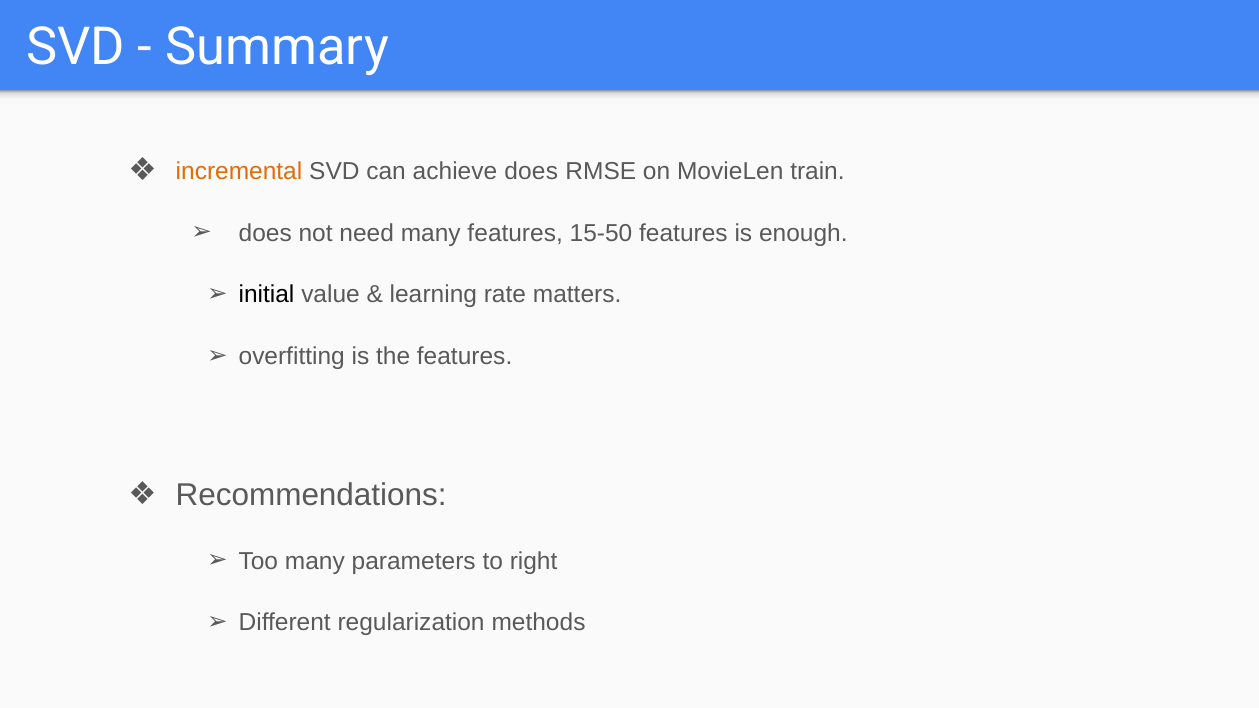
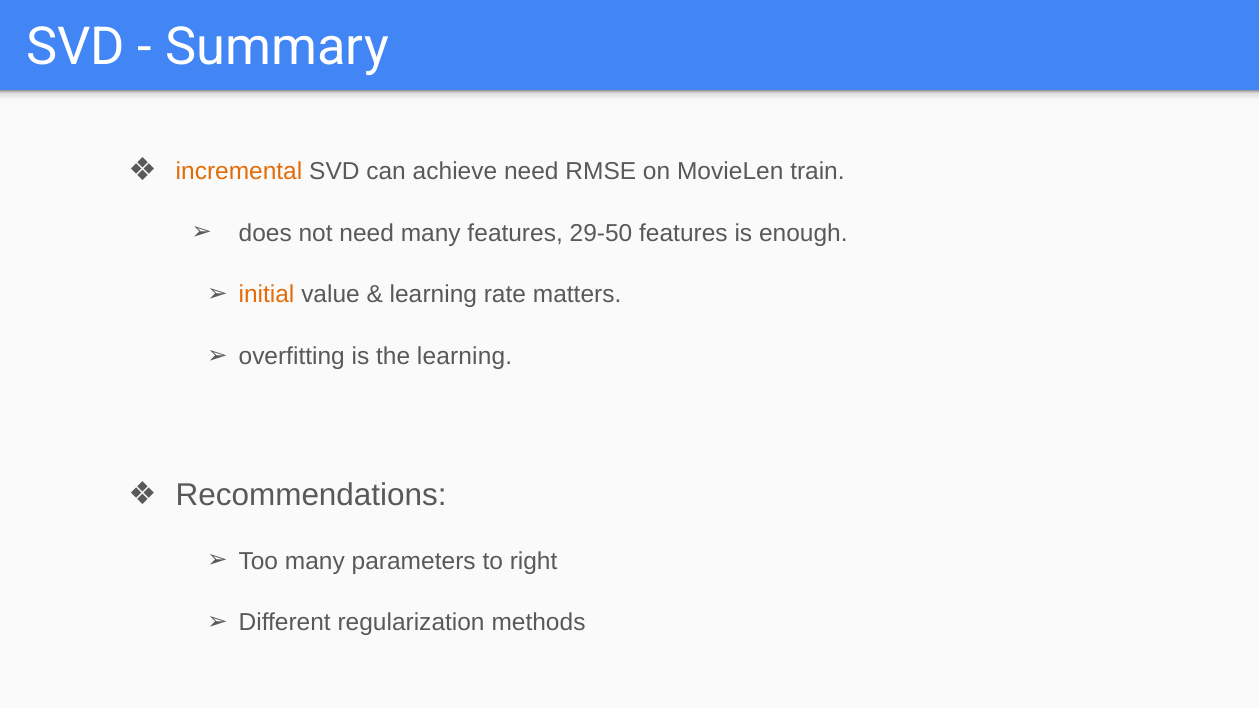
achieve does: does -> need (531, 172)
15-50: 15-50 -> 29-50 (601, 233)
initial colour: black -> orange (267, 295)
the features: features -> learning (465, 357)
